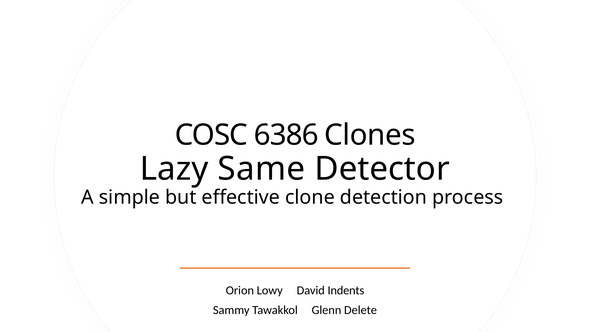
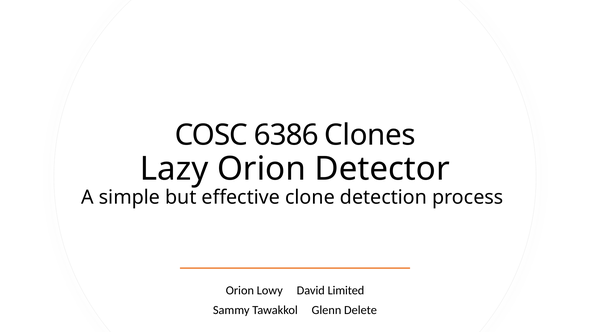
Lazy Same: Same -> Orion (261, 169)
Indents: Indents -> Limited (346, 290)
